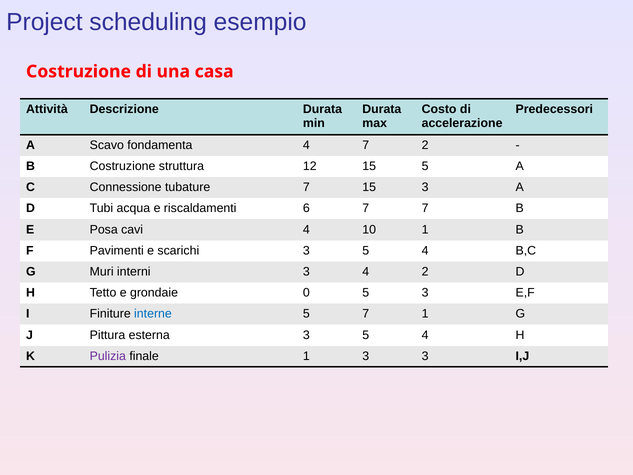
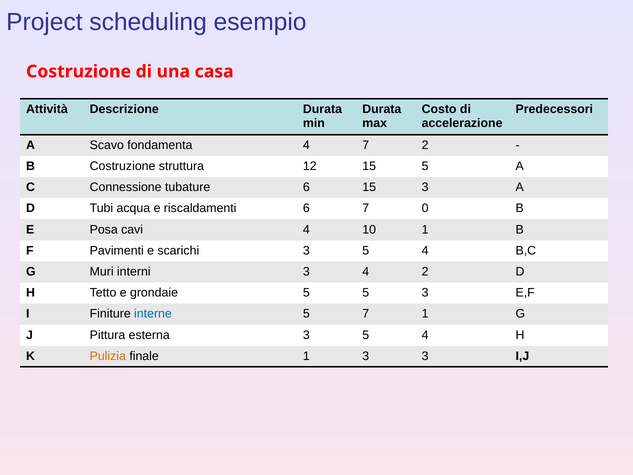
tubature 7: 7 -> 6 (306, 187)
7 7: 7 -> 0 (425, 208)
grondaie 0: 0 -> 5 (306, 293)
Pulizia colour: purple -> orange (108, 356)
